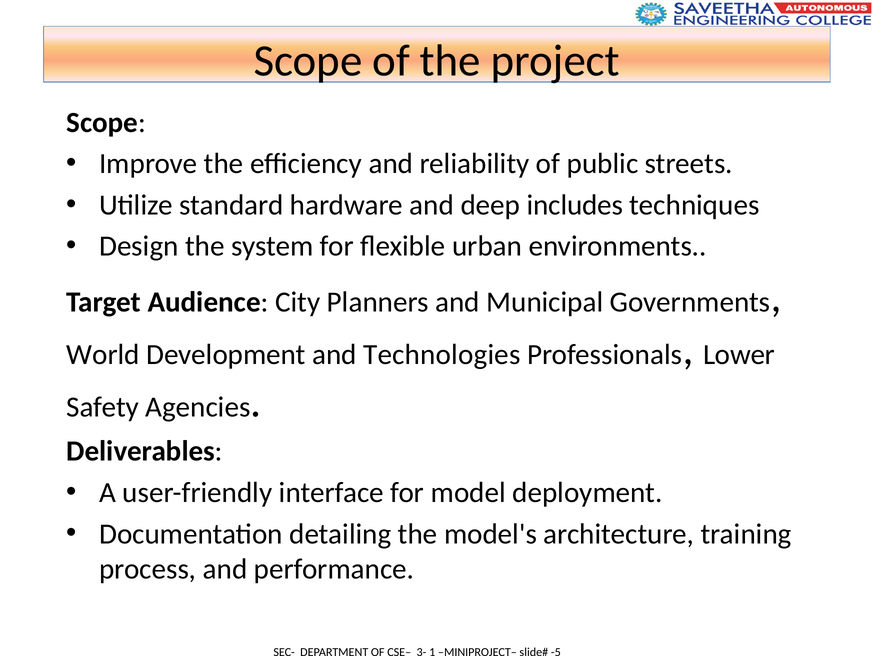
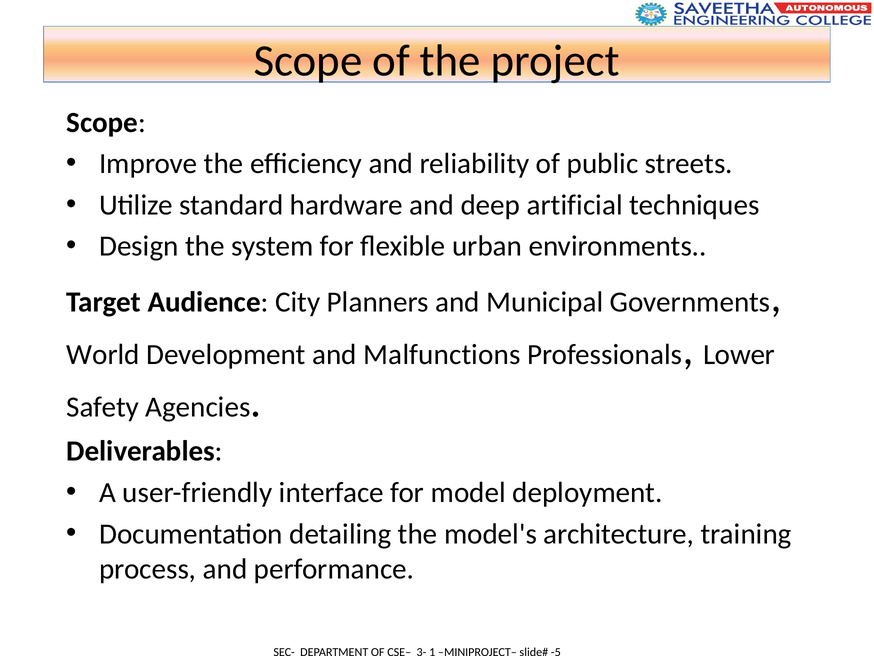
includes: includes -> artificial (575, 205)
Technologies: Technologies -> Malfunctions (442, 354)
